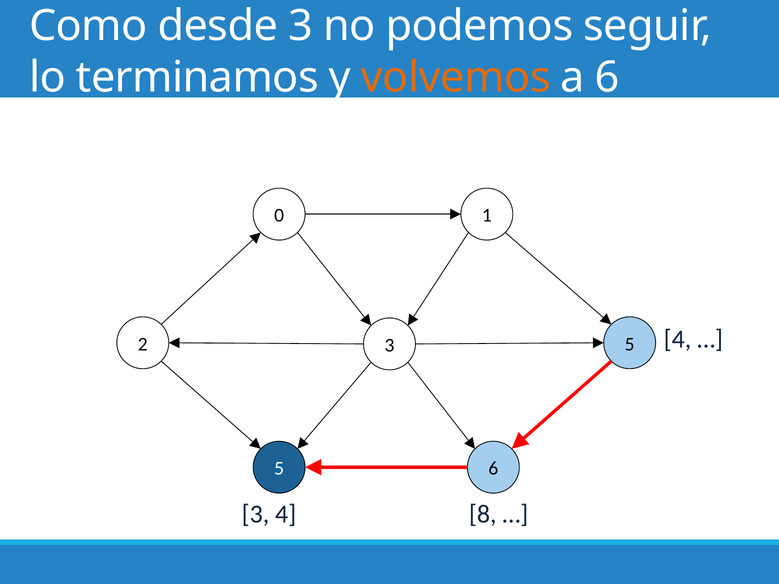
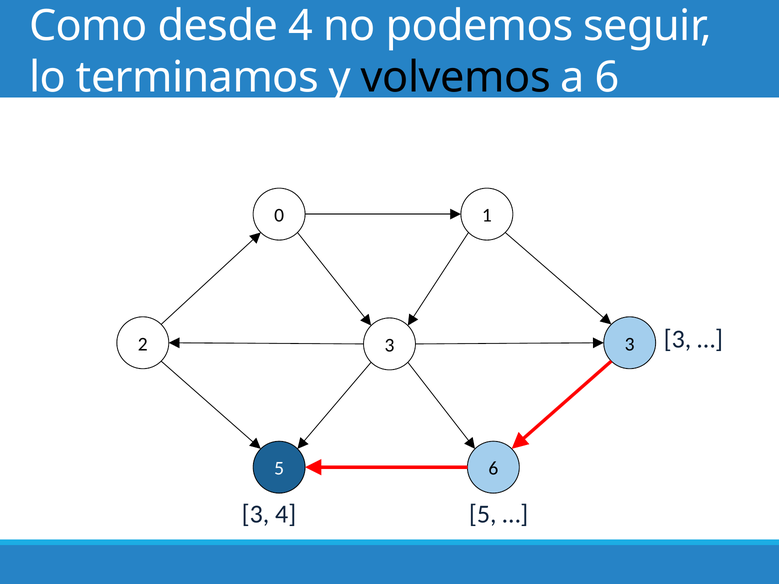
desde 3: 3 -> 4 (301, 26)
volvemos colour: orange -> black (456, 78)
4: 4 -> 3 (678, 339)
3 5: 5 -> 3 (630, 344)
8: 8 -> 5 (483, 515)
